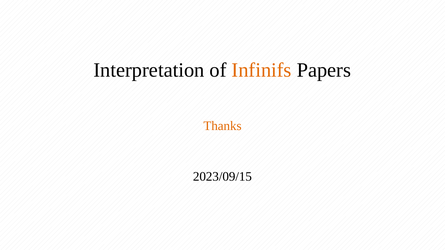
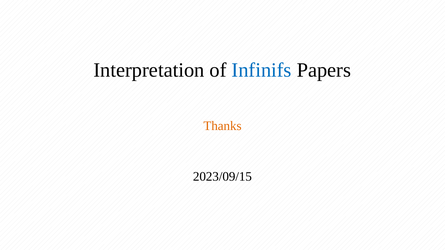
Infinifs colour: orange -> blue (262, 70)
